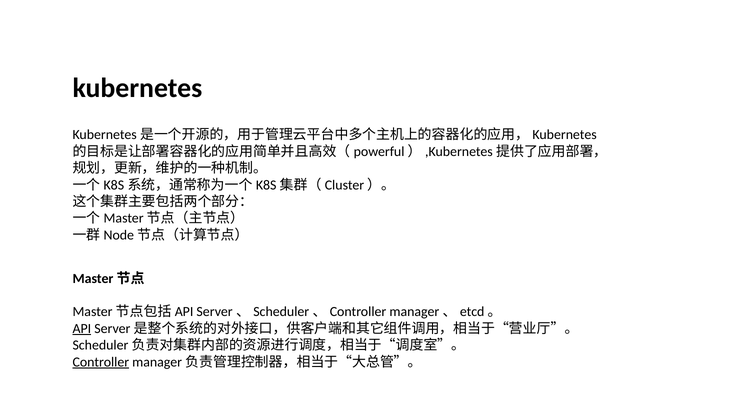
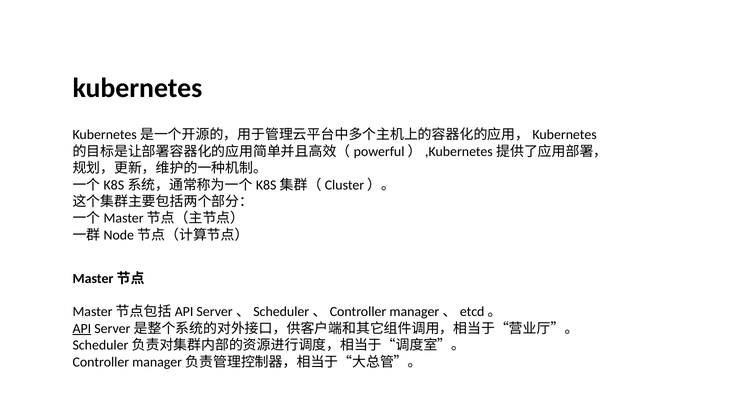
Controller underline: present -> none (101, 362)
